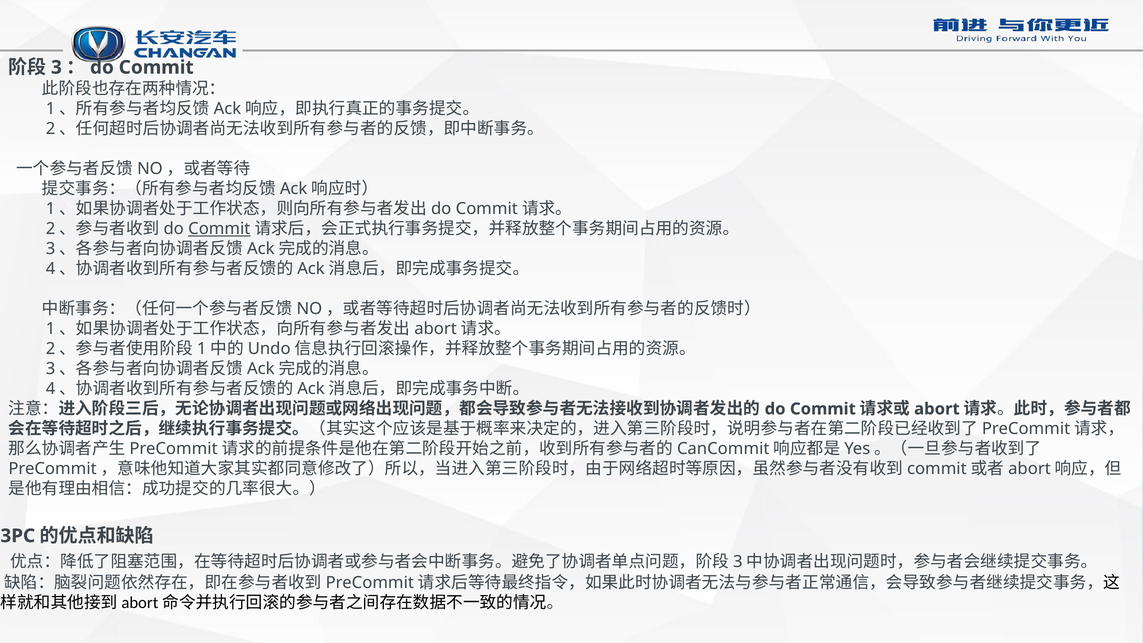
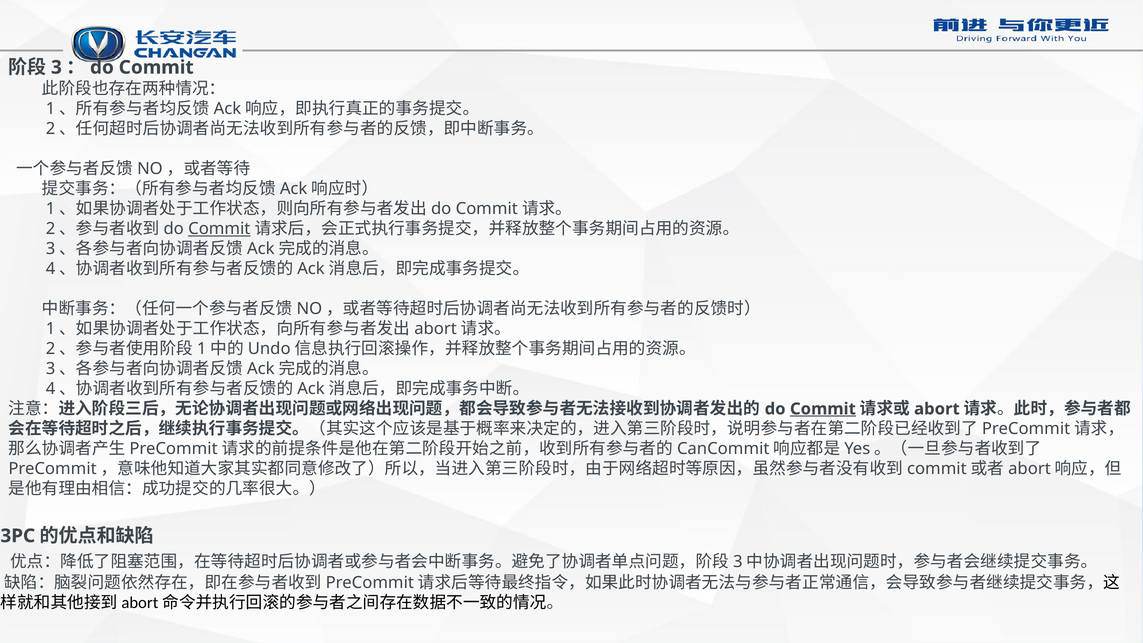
Commit underline: none -> present (823, 409)
